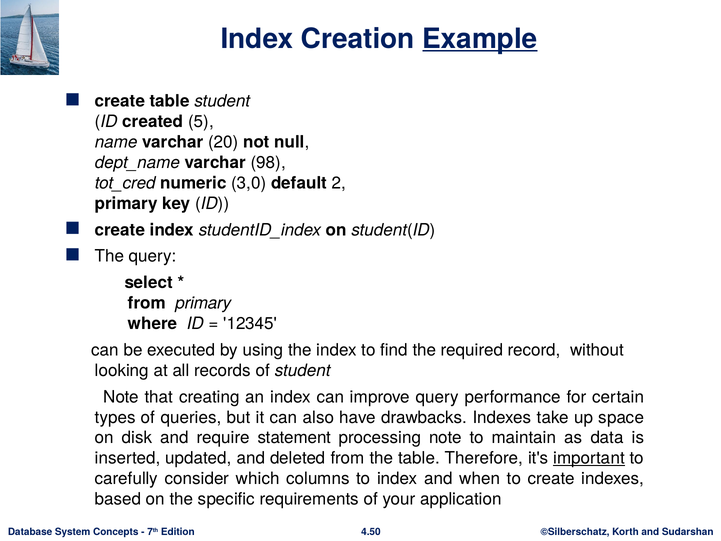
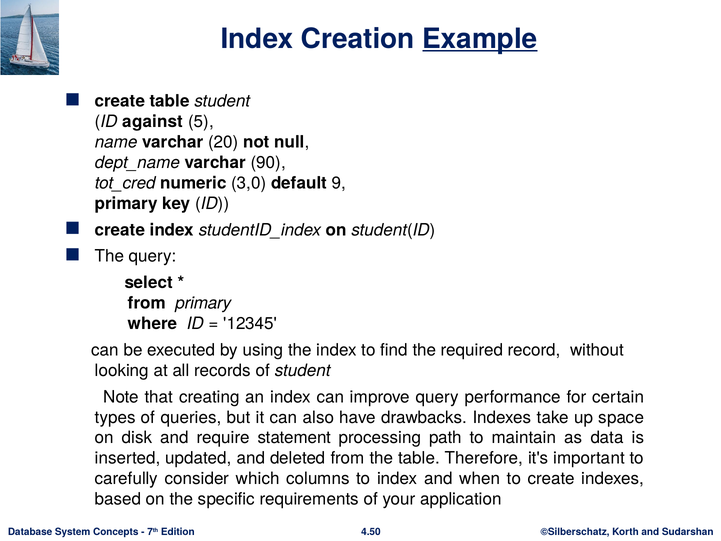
created: created -> against (153, 122)
98: 98 -> 90 (268, 163)
2: 2 -> 9 (339, 183)
processing note: note -> path (445, 438)
important underline: present -> none (589, 458)
